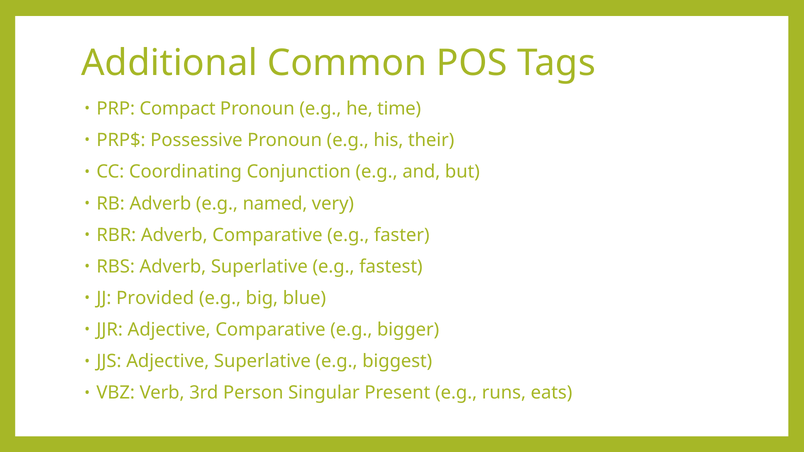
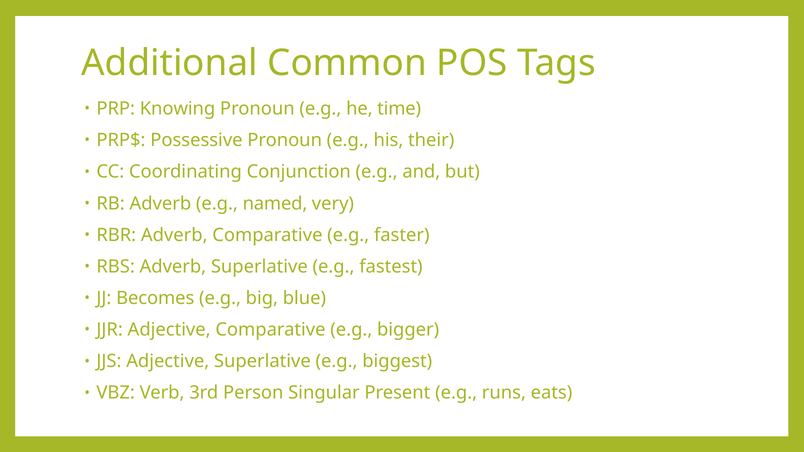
Compact: Compact -> Knowing (178, 109)
Provided: Provided -> Becomes (155, 298)
